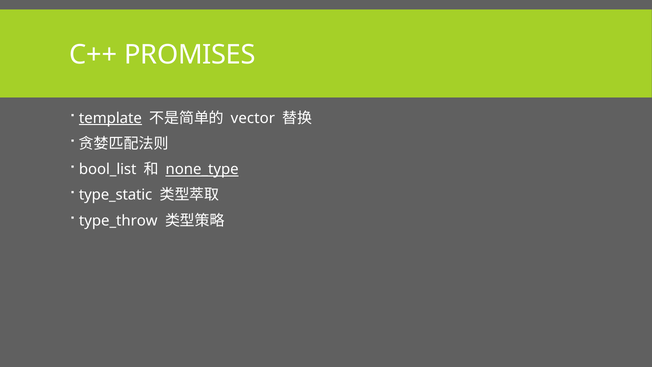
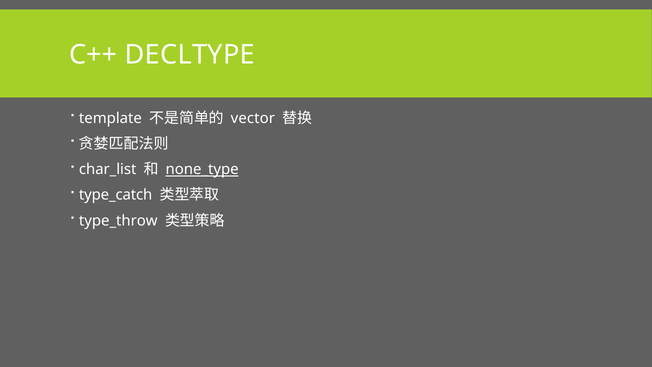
PROMISES: PROMISES -> DECLTYPE (190, 55)
template underline: present -> none (110, 118)
bool_list: bool_list -> char_list (108, 169)
type_static: type_static -> type_catch (116, 195)
